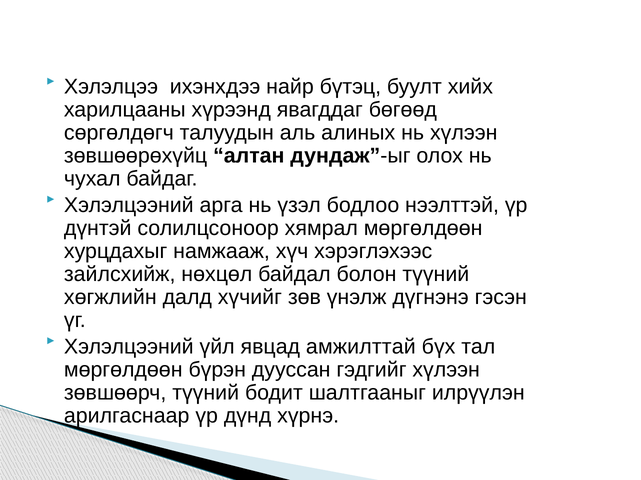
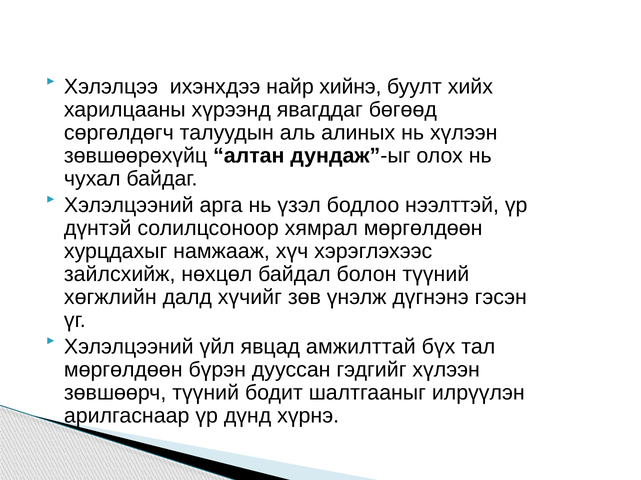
бүтэц: бүтэц -> хийнэ (350, 87)
